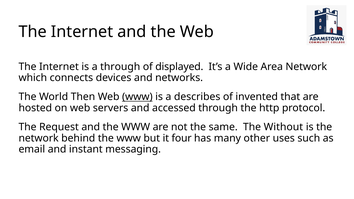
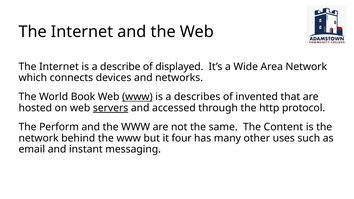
a through: through -> describe (120, 67)
Then: Then -> Book (83, 97)
servers underline: none -> present (111, 108)
Request: Request -> Perform (59, 127)
Without: Without -> Content (283, 127)
